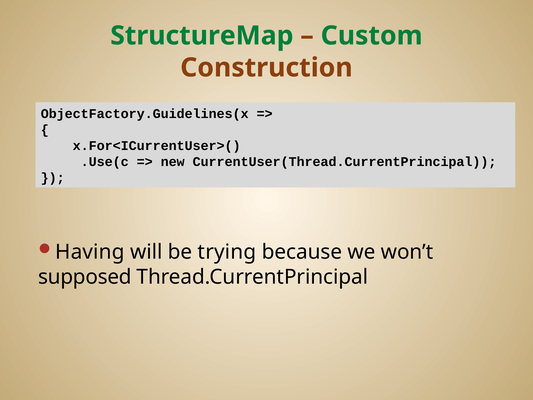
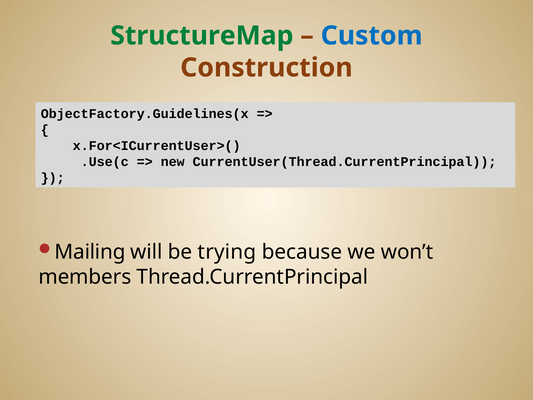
Custom colour: green -> blue (372, 36)
Having: Having -> Mailing (90, 252)
supposed: supposed -> members (85, 277)
